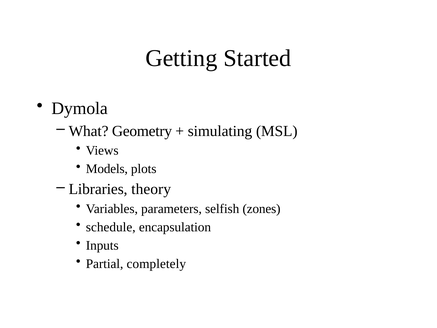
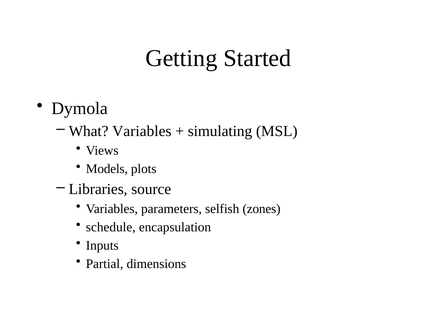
What Geometry: Geometry -> Variables (142, 131)
theory: theory -> source (151, 189)
completely: completely -> dimensions (156, 264)
